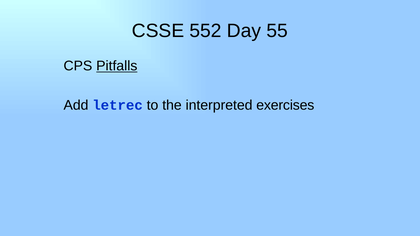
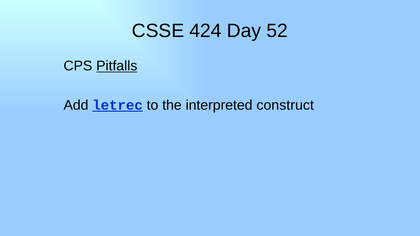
552: 552 -> 424 (206, 31)
55: 55 -> 52 (277, 31)
letrec underline: none -> present (118, 105)
exercises: exercises -> construct (285, 105)
